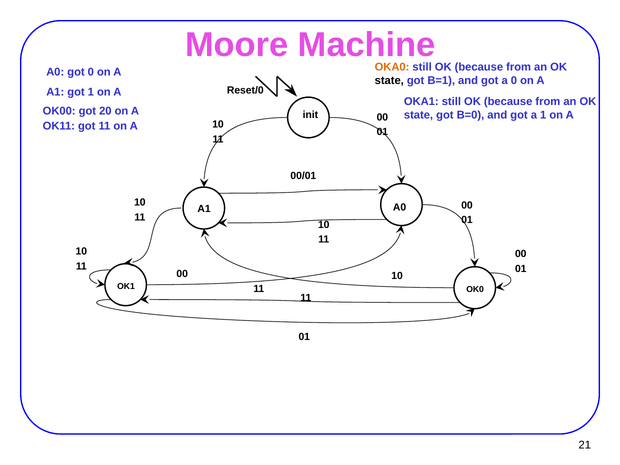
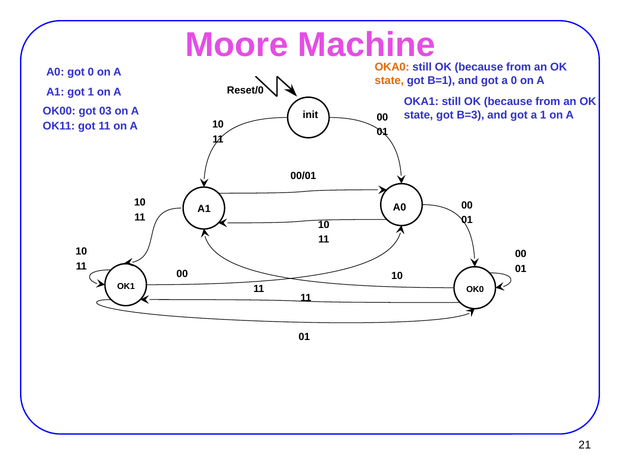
state colour: black -> orange (389, 81)
20: 20 -> 03 (105, 111)
B=0: B=0 -> B=3 (470, 115)
